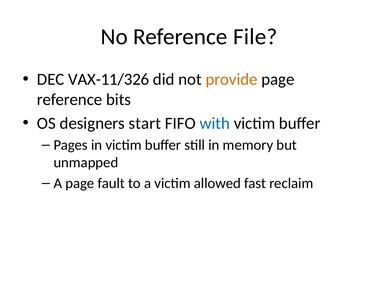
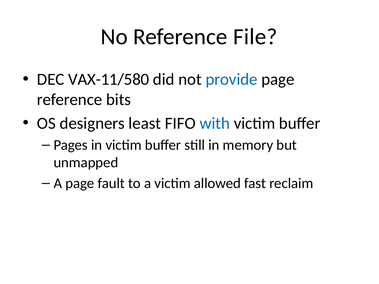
VAX-11/326: VAX-11/326 -> VAX-11/580 (109, 80)
provide colour: orange -> blue (232, 80)
start: start -> least (145, 123)
